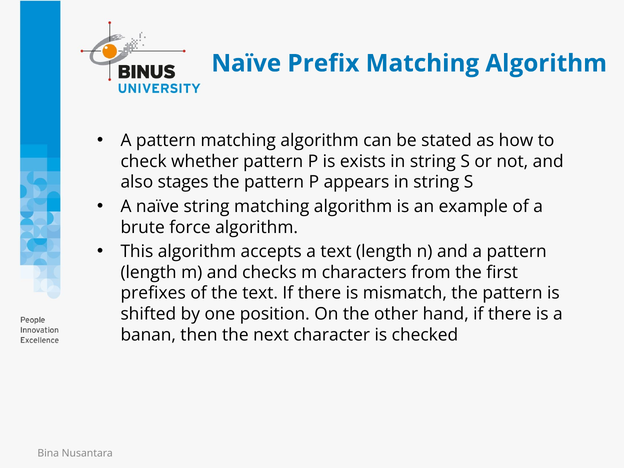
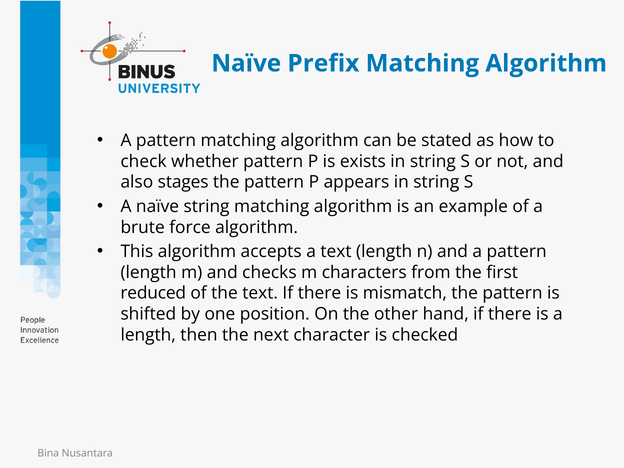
prefixes: prefixes -> reduced (153, 293)
banan: banan -> length (148, 335)
